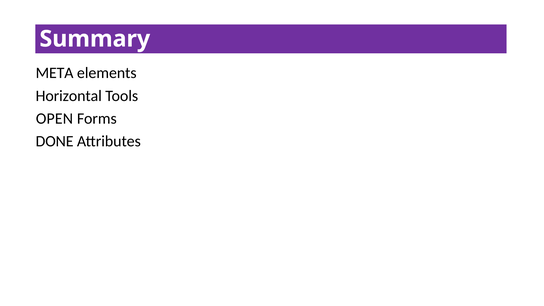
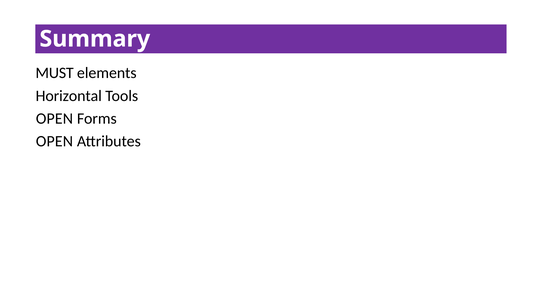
META: META -> MUST (55, 73)
DONE: DONE -> OPEN (54, 141)
